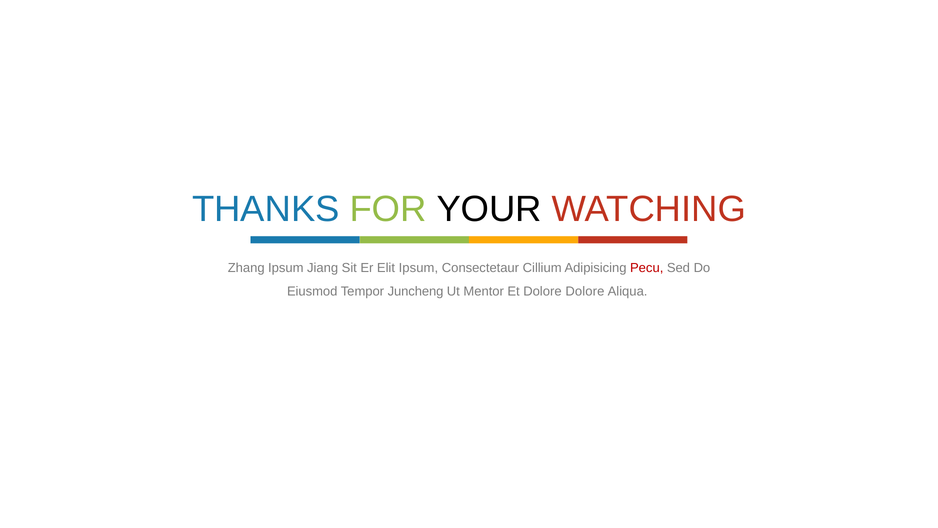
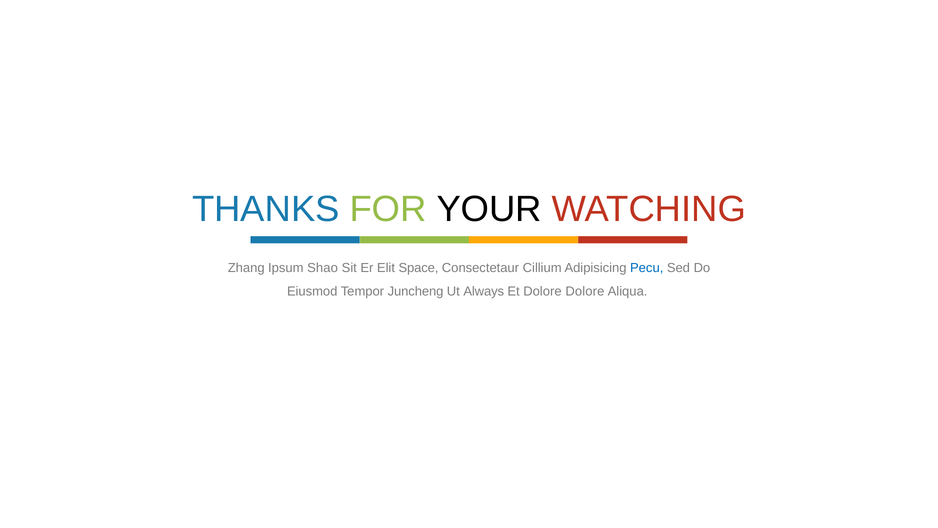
Jiang: Jiang -> Shao (323, 268)
Elit Ipsum: Ipsum -> Space (419, 268)
Pecu colour: red -> blue (647, 268)
Mentor: Mentor -> Always (484, 291)
